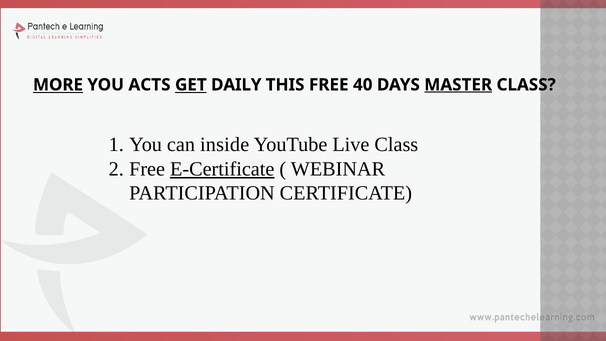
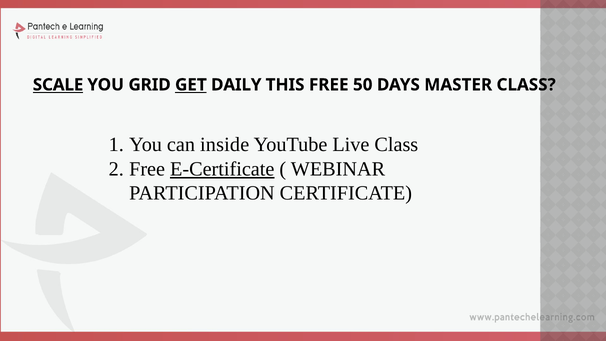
MORE: MORE -> SCALE (58, 85)
ACTS: ACTS -> GRID (150, 85)
40: 40 -> 50 (363, 85)
MASTER underline: present -> none (458, 85)
